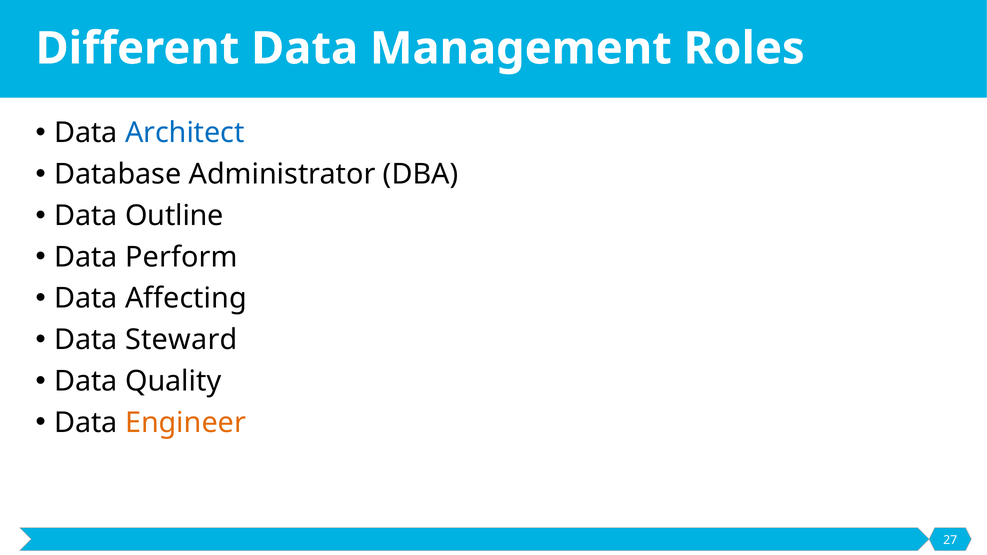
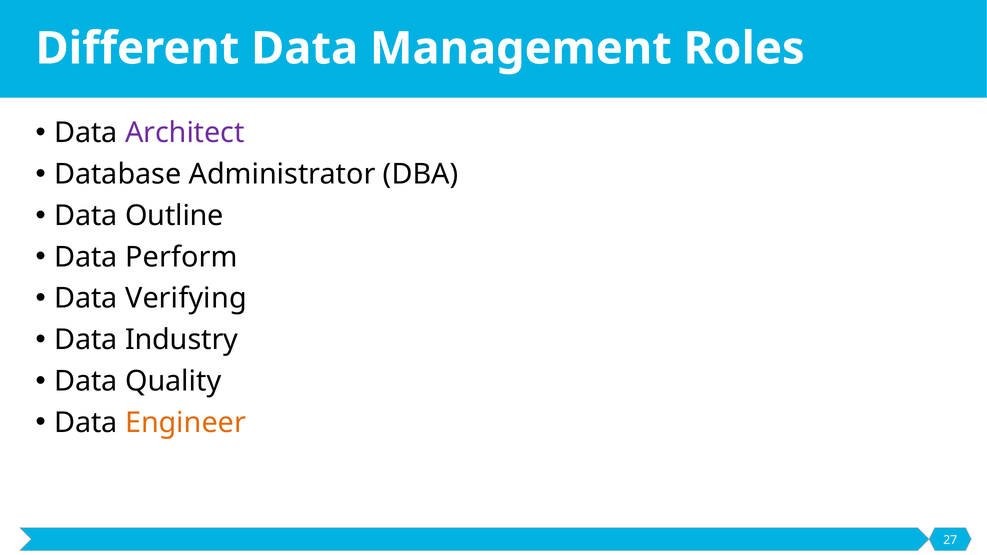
Architect colour: blue -> purple (185, 133)
Affecting: Affecting -> Verifying (186, 299)
Steward: Steward -> Industry (182, 340)
